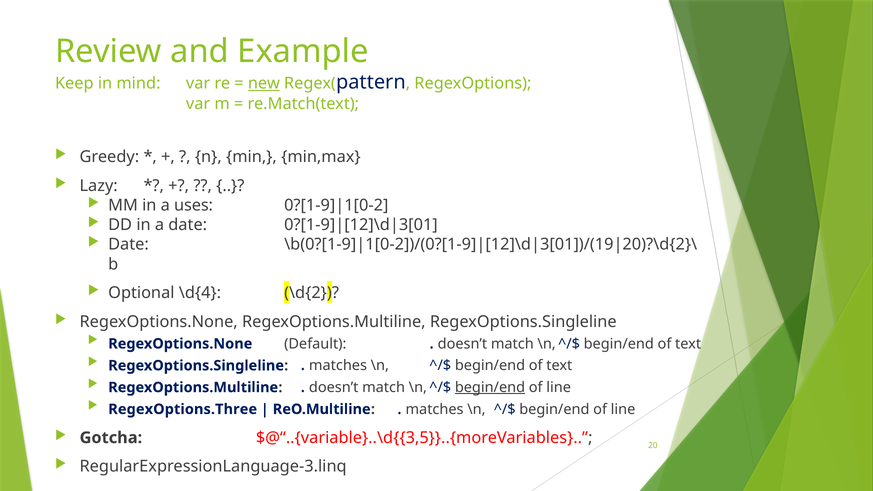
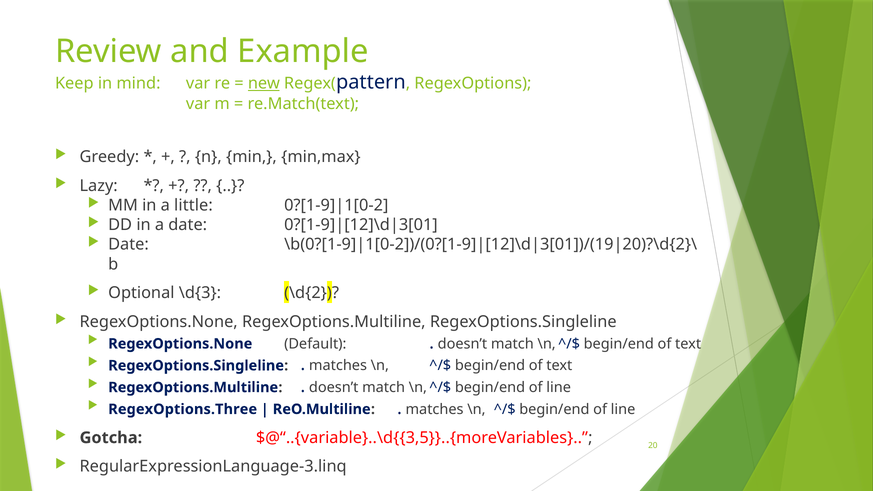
uses: uses -> little (193, 205)
\d{4: \d{4 -> \d{3 (200, 293)
begin/end underline: present -> none (490, 387)
